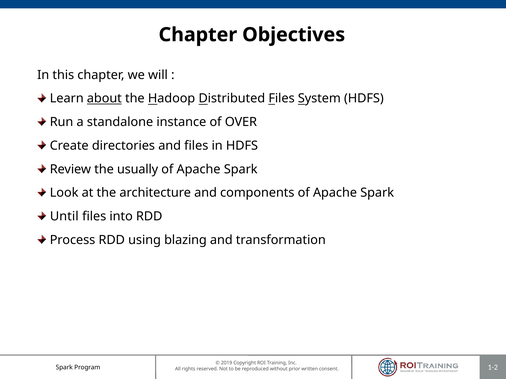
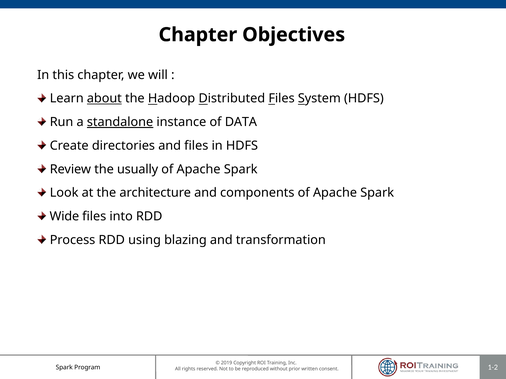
standalone underline: none -> present (120, 122)
OVER: OVER -> DATA (241, 122)
Until: Until -> Wide (64, 217)
